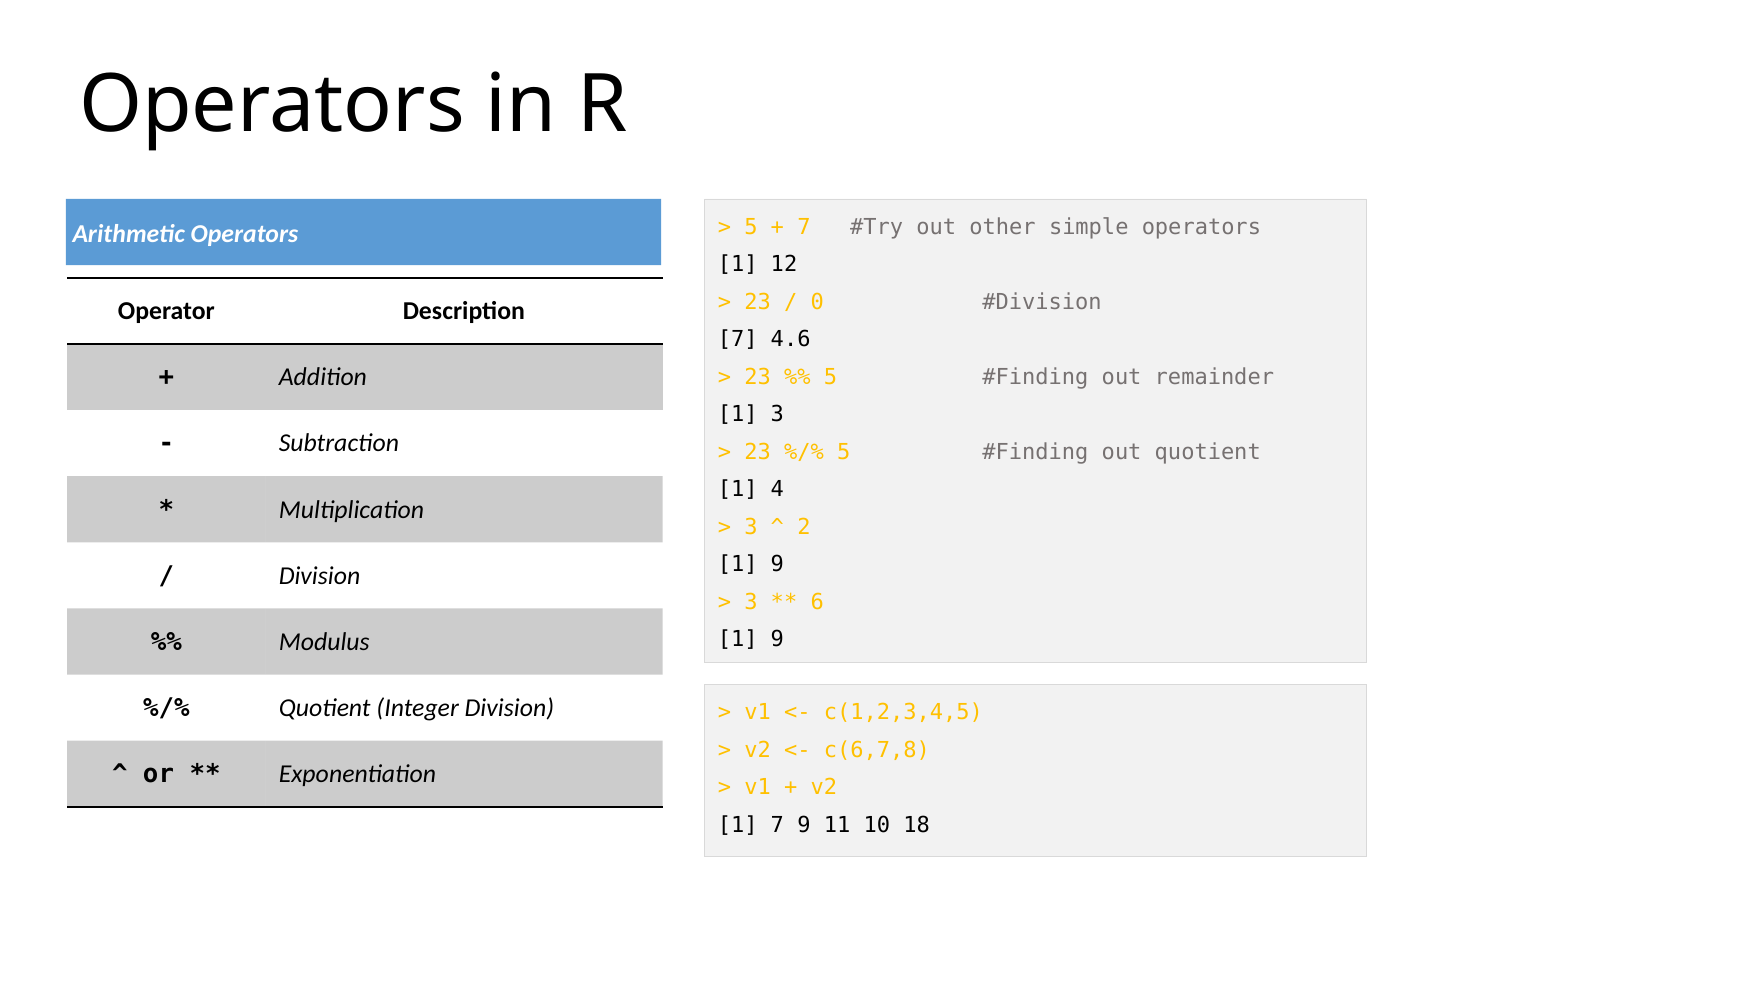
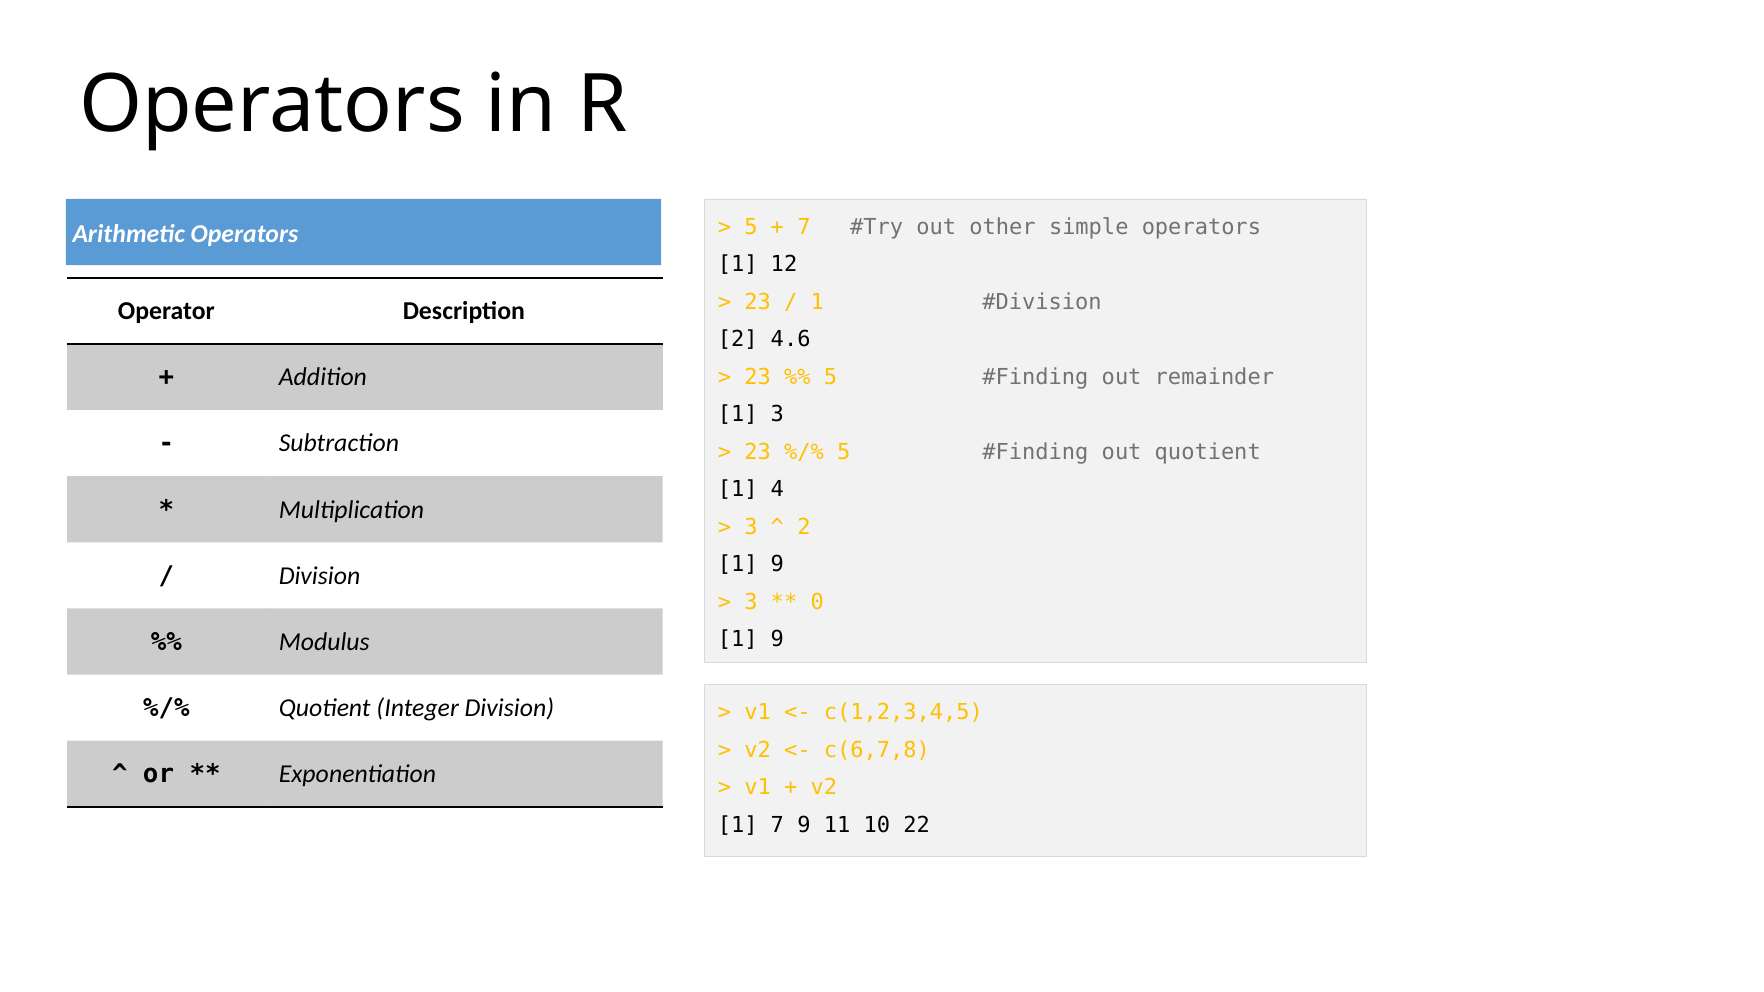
0: 0 -> 1 (817, 302)
7: 7 -> 2 (738, 340)
6: 6 -> 0 (817, 602)
18: 18 -> 22 (917, 825)
